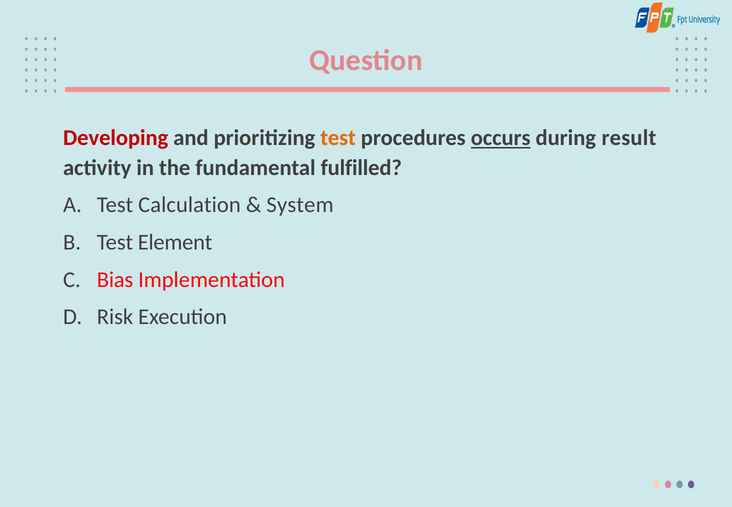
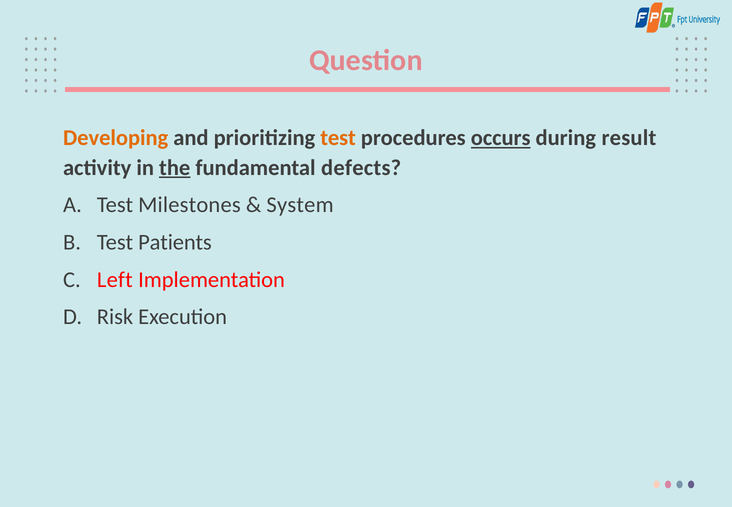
Developing colour: red -> orange (116, 138)
the underline: none -> present (175, 168)
fulfilled: fulfilled -> defects (361, 168)
Calculation: Calculation -> Milestones (189, 205)
Element: Element -> Patients (175, 242)
Bias: Bias -> Left (115, 280)
